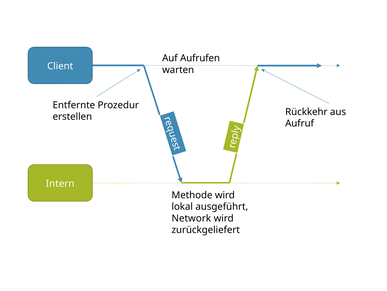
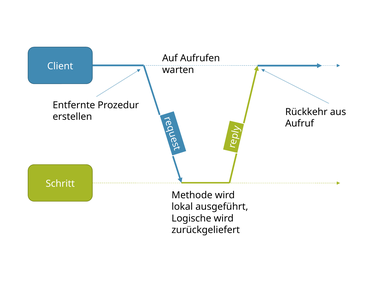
Intern: Intern -> Schritt (60, 183)
Network: Network -> Logische (191, 218)
